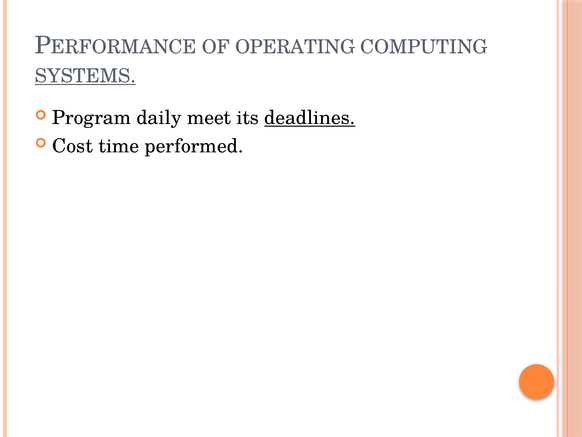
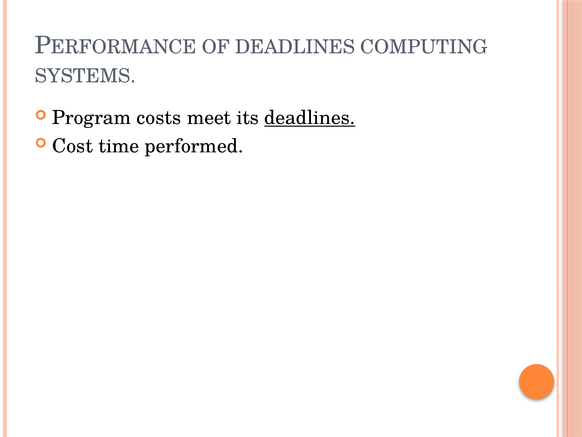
OF OPERATING: OPERATING -> DEADLINES (295, 47)
SYSTEMS underline: present -> none (85, 76)
daily: daily -> costs (159, 118)
